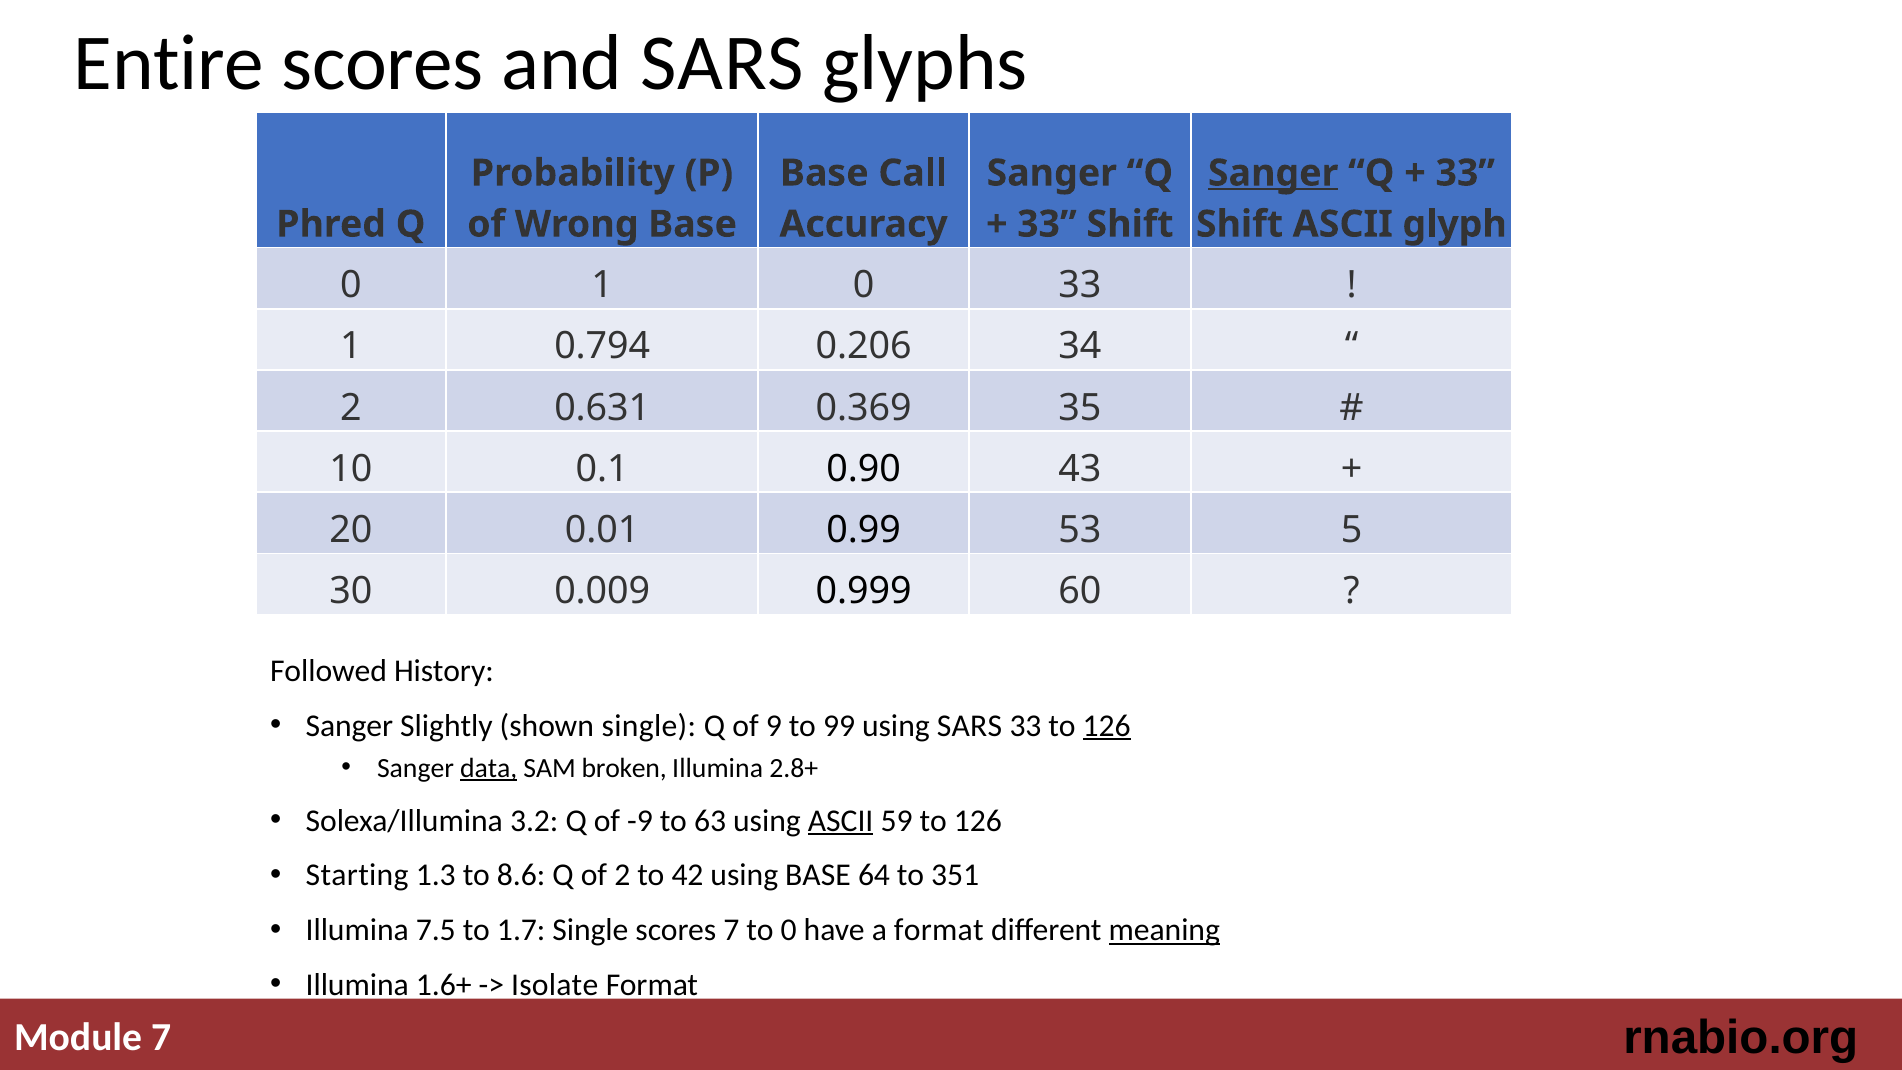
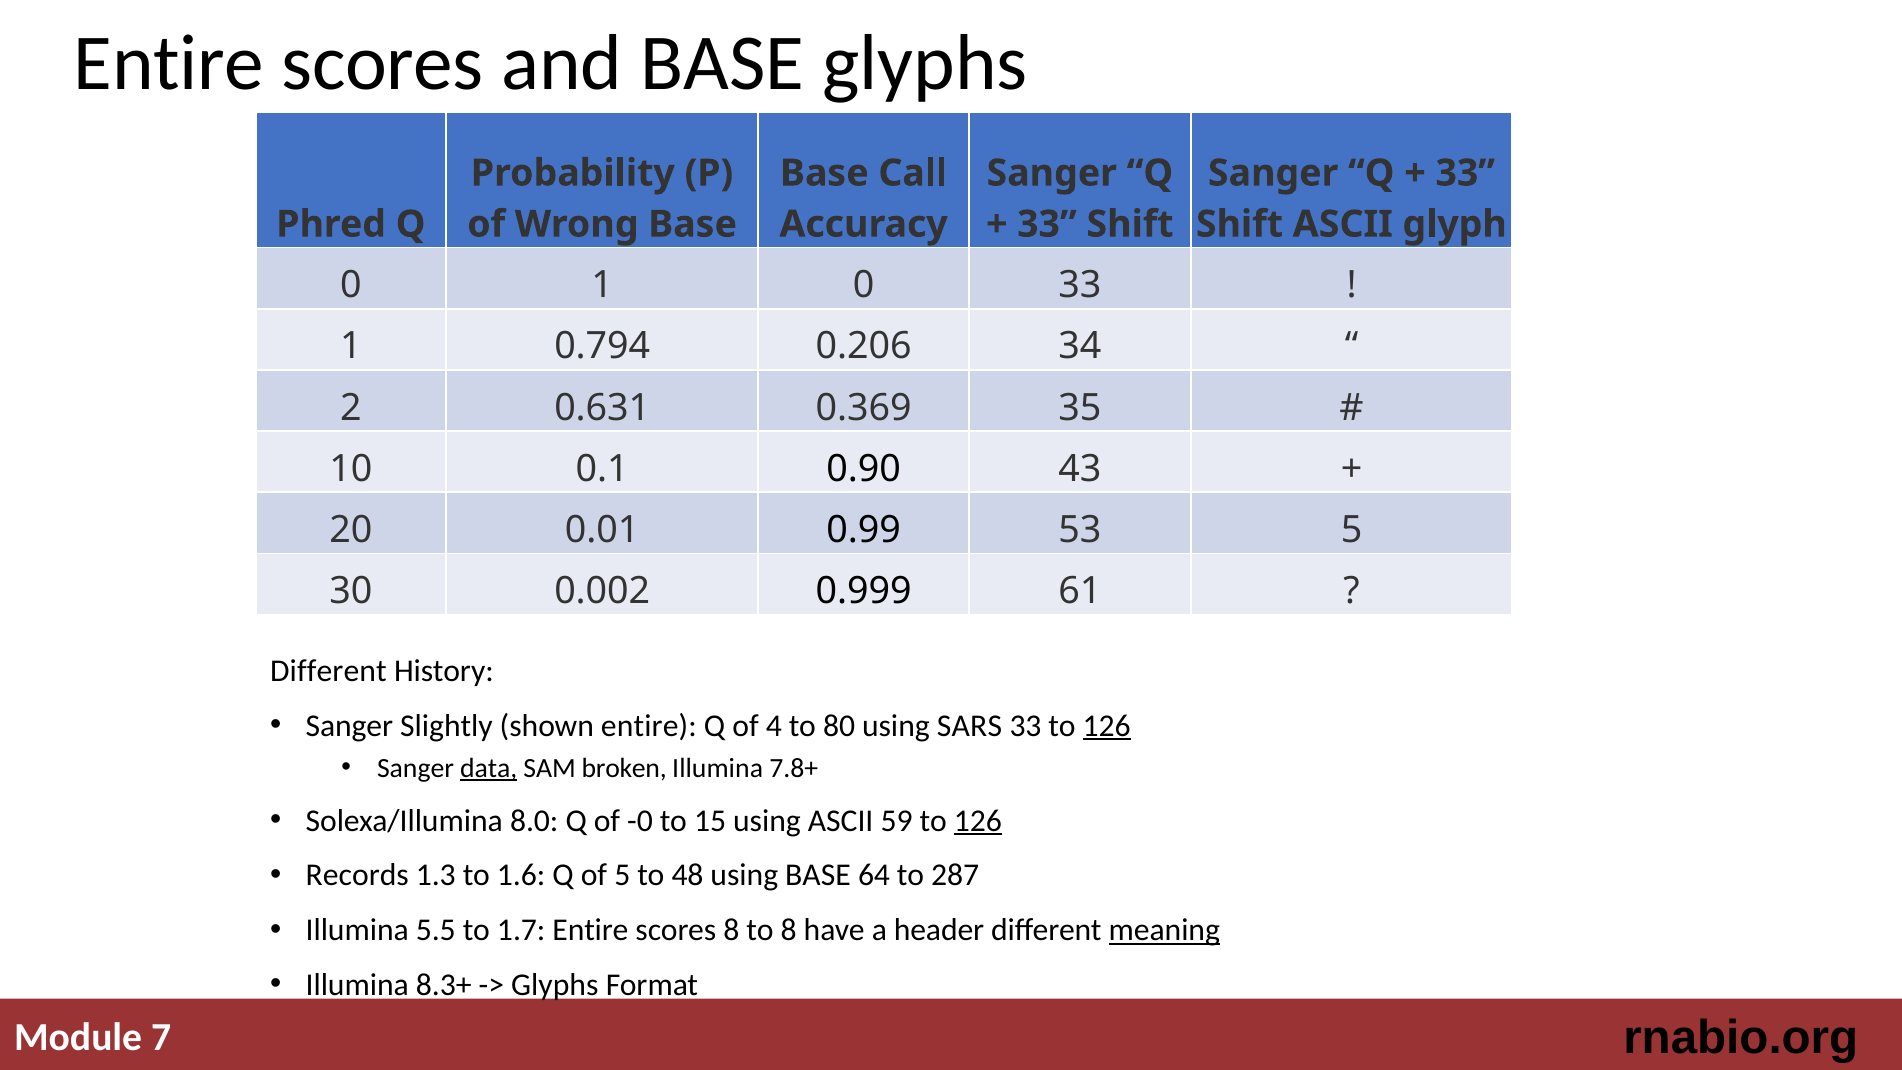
and SARS: SARS -> BASE (723, 63)
Sanger underline: present -> none (1273, 173)
0.009: 0.009 -> 0.002 (602, 591)
60: 60 -> 61 (1080, 591)
Followed: Followed -> Different (328, 671)
shown single: single -> entire (649, 726)
9: 9 -> 4 (774, 726)
99: 99 -> 80 (839, 726)
2.8+: 2.8+ -> 7.8+ (794, 768)
3.2: 3.2 -> 8.0 (534, 821)
-9: -9 -> -0 (640, 821)
63: 63 -> 15 (710, 821)
ASCII underline: present -> none (841, 821)
126 underline: none -> present (978, 821)
Starting: Starting -> Records (357, 875)
8.6: 8.6 -> 1.6 (521, 875)
of 2: 2 -> 5 (622, 875)
42: 42 -> 48 (688, 875)
351: 351 -> 287 (955, 875)
7.5: 7.5 -> 5.5 (436, 930)
1.7 Single: Single -> Entire (590, 930)
scores 7: 7 -> 8 (731, 930)
to 0: 0 -> 8 (789, 930)
a format: format -> header (939, 930)
1.6+: 1.6+ -> 8.3+ (444, 985)
Isolate: Isolate -> Glyphs (555, 985)
